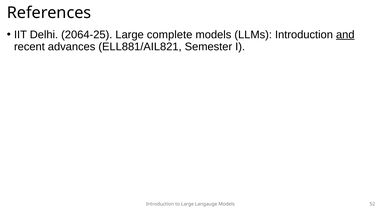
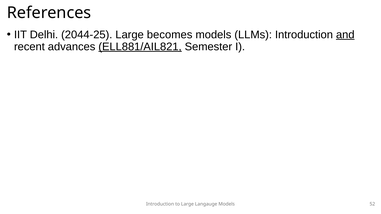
2064-25: 2064-25 -> 2044-25 (87, 35)
complete: complete -> becomes (170, 35)
ELL881/AIL821 underline: none -> present (140, 47)
